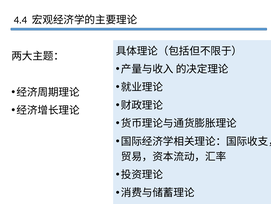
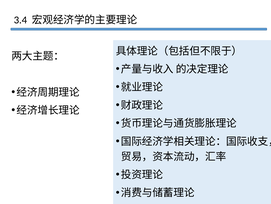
4.4: 4.4 -> 3.4 (20, 20)
